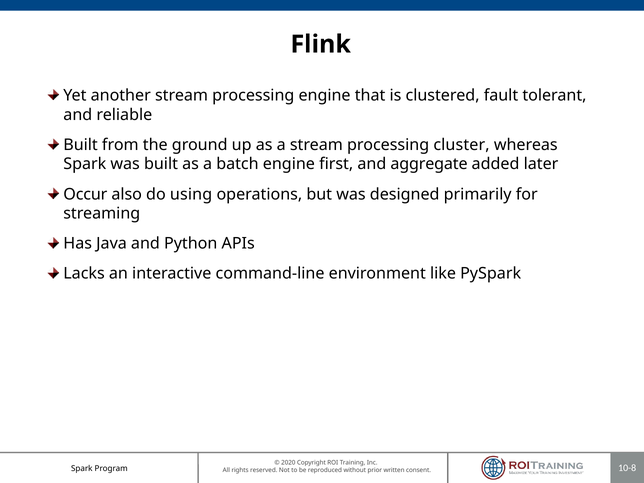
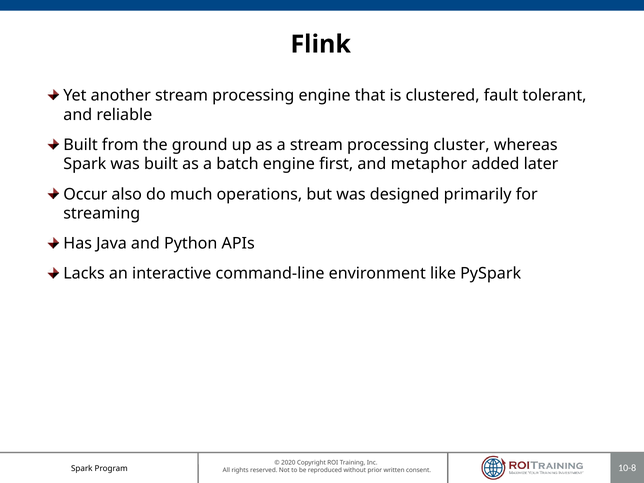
aggregate: aggregate -> metaphor (429, 164)
using: using -> much (191, 194)
